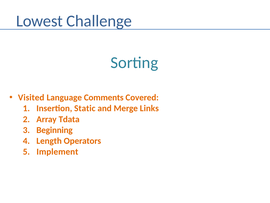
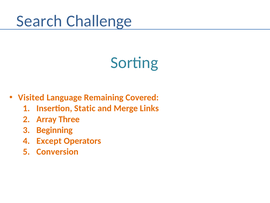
Lowest: Lowest -> Search (39, 21)
Comments: Comments -> Remaining (104, 97)
Tdata: Tdata -> Three (69, 119)
Length: Length -> Except (49, 141)
Implement: Implement -> Conversion (57, 151)
